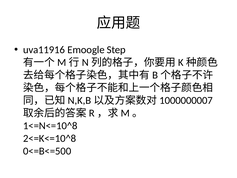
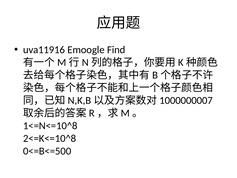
Step: Step -> Find (116, 50)
